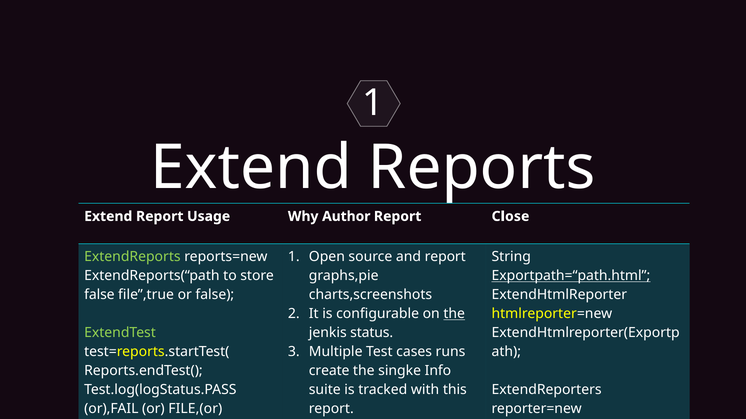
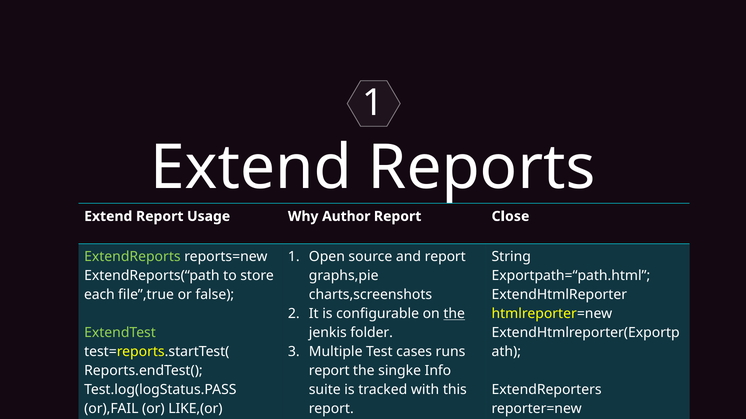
Exportpath=“path.html underline: present -> none (571, 276)
false: false -> each (99, 295)
status: status -> folder (372, 333)
create: create -> report (329, 371)
FILE,(or: FILE,(or -> LIKE,(or (195, 409)
